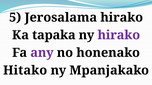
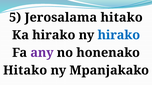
Jerosalama hirako: hirako -> hitako (122, 18)
Ka tapaka: tapaka -> hirako (54, 35)
hirako colour: purple -> blue (119, 35)
